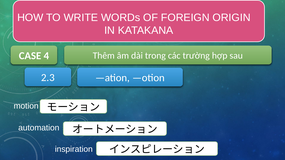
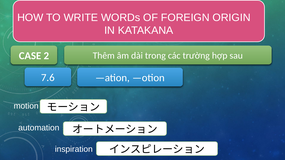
4: 4 -> 2 (46, 56)
2.3: 2.3 -> 7.6 (48, 78)
